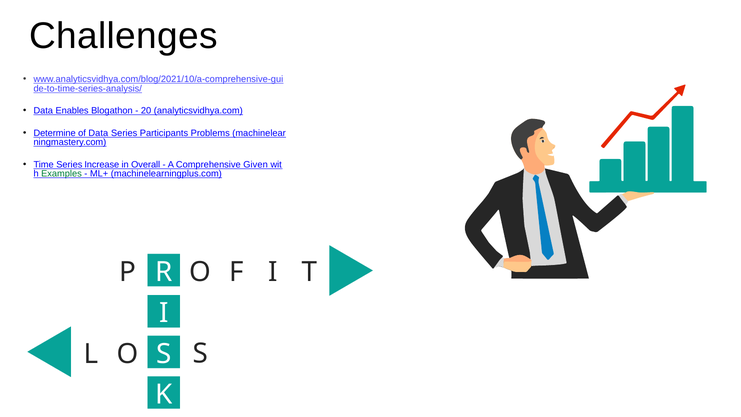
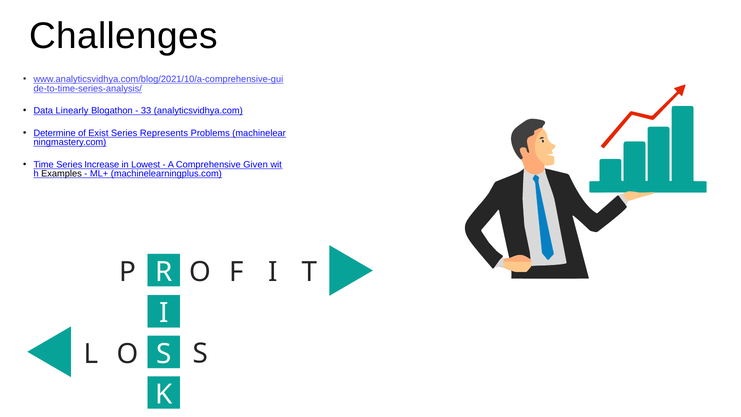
Enables: Enables -> Linearly (72, 111)
20: 20 -> 33 (146, 111)
of Data: Data -> Exist (98, 133)
Participants: Participants -> Represents (164, 133)
Overall: Overall -> Lowest (146, 164)
Examples colour: green -> black (61, 174)
